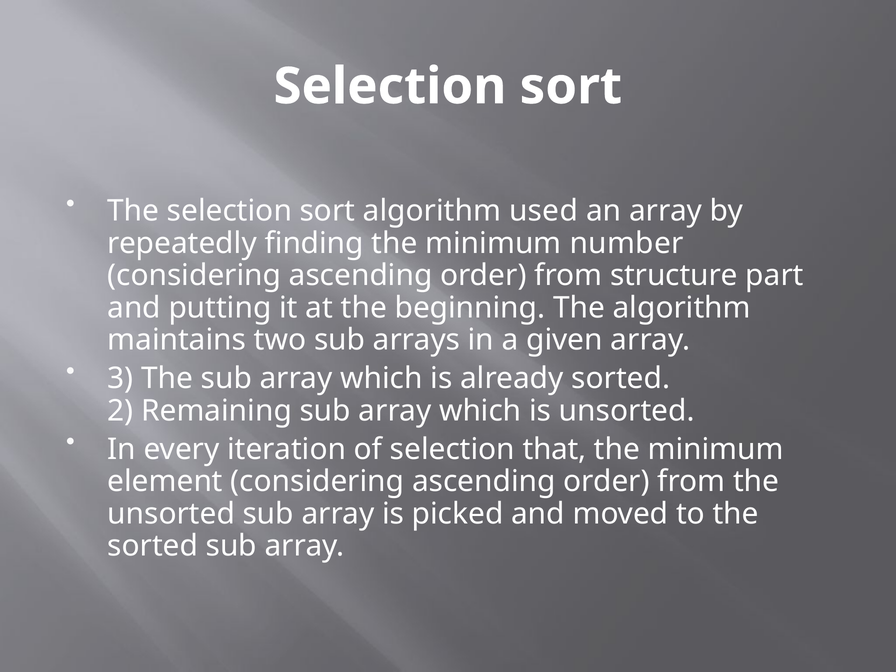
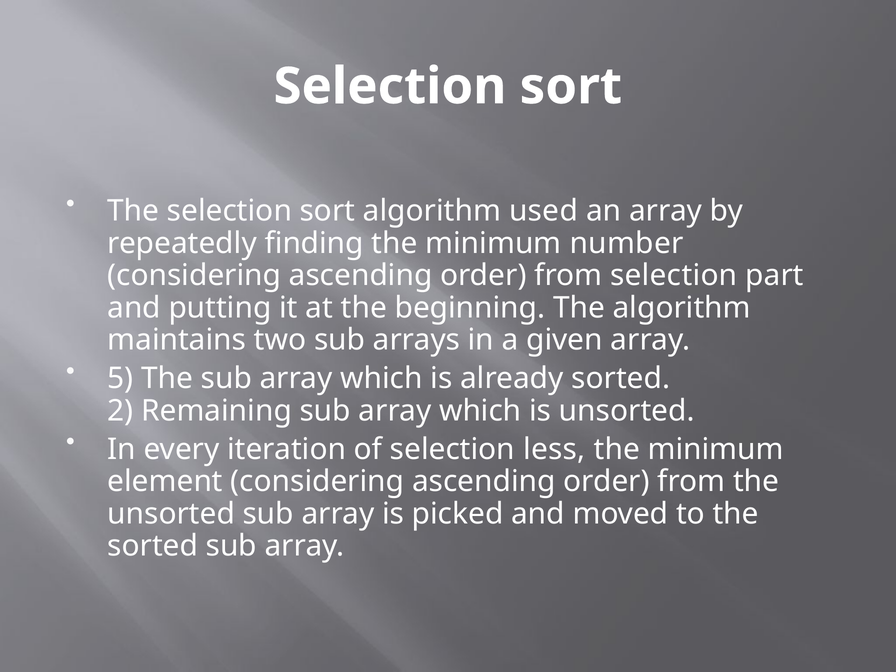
from structure: structure -> selection (674, 276)
3: 3 -> 5 (120, 379)
that: that -> less (554, 449)
